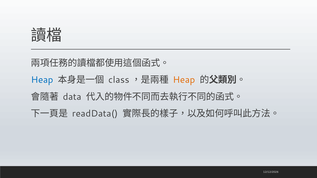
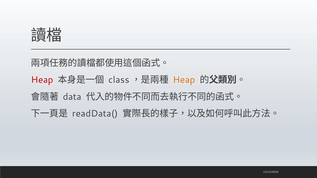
Heap colour: blue -> red (42, 80)
